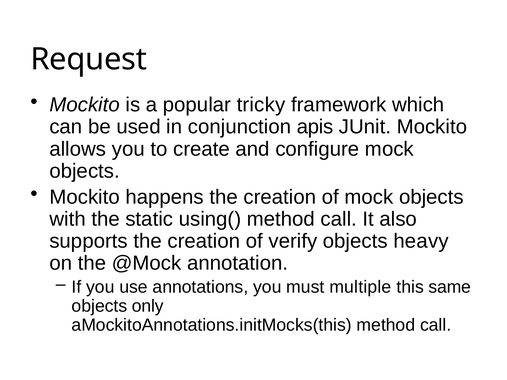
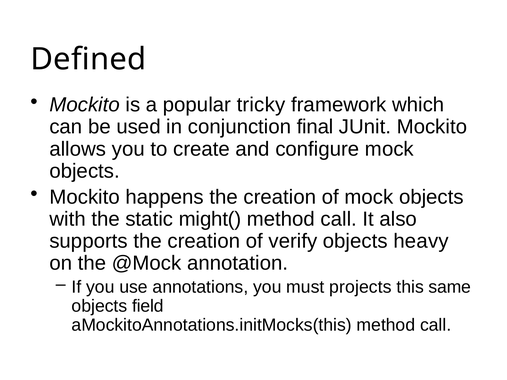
Request: Request -> Defined (88, 59)
apis: apis -> final (315, 127)
using(: using( -> might( (210, 219)
multiple: multiple -> projects (360, 287)
only: only -> field (148, 306)
